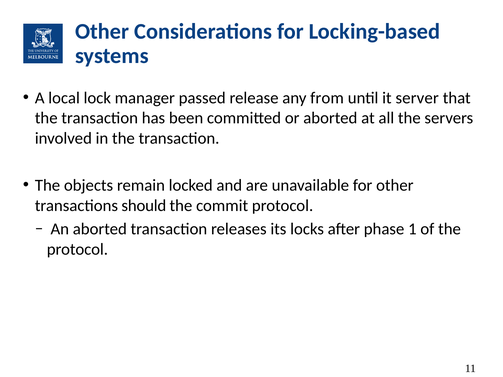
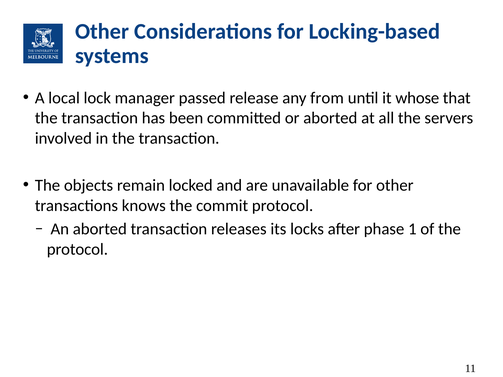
server: server -> whose (417, 98)
should: should -> knows (144, 206)
